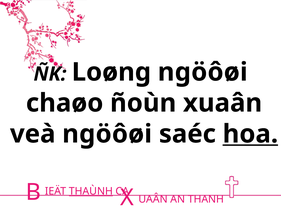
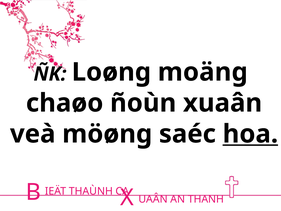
Loøng ngöôøi: ngöôøi -> moäng (203, 72)
veà ngöôøi: ngöôøi -> möøng (107, 134)
THAÙNH underline: present -> none (91, 191)
